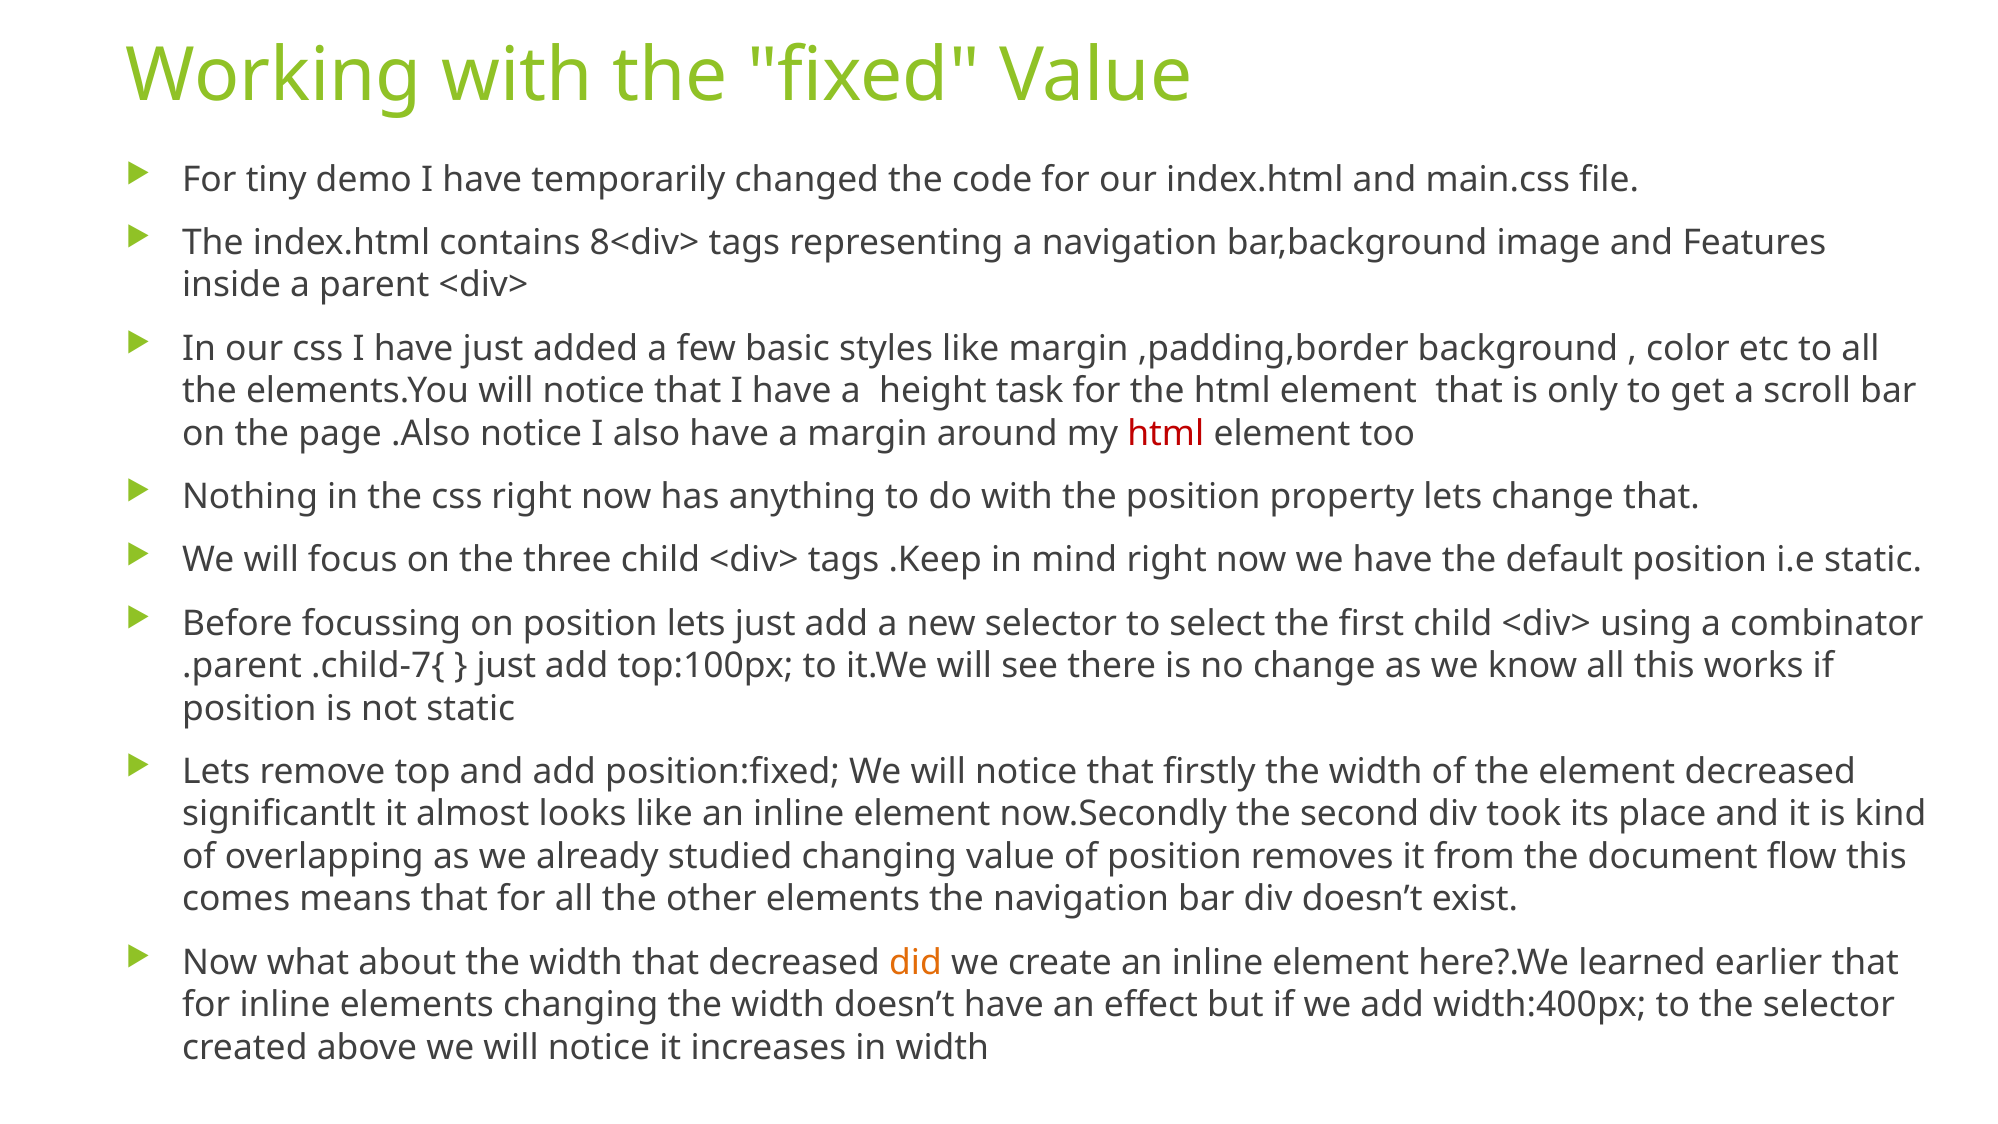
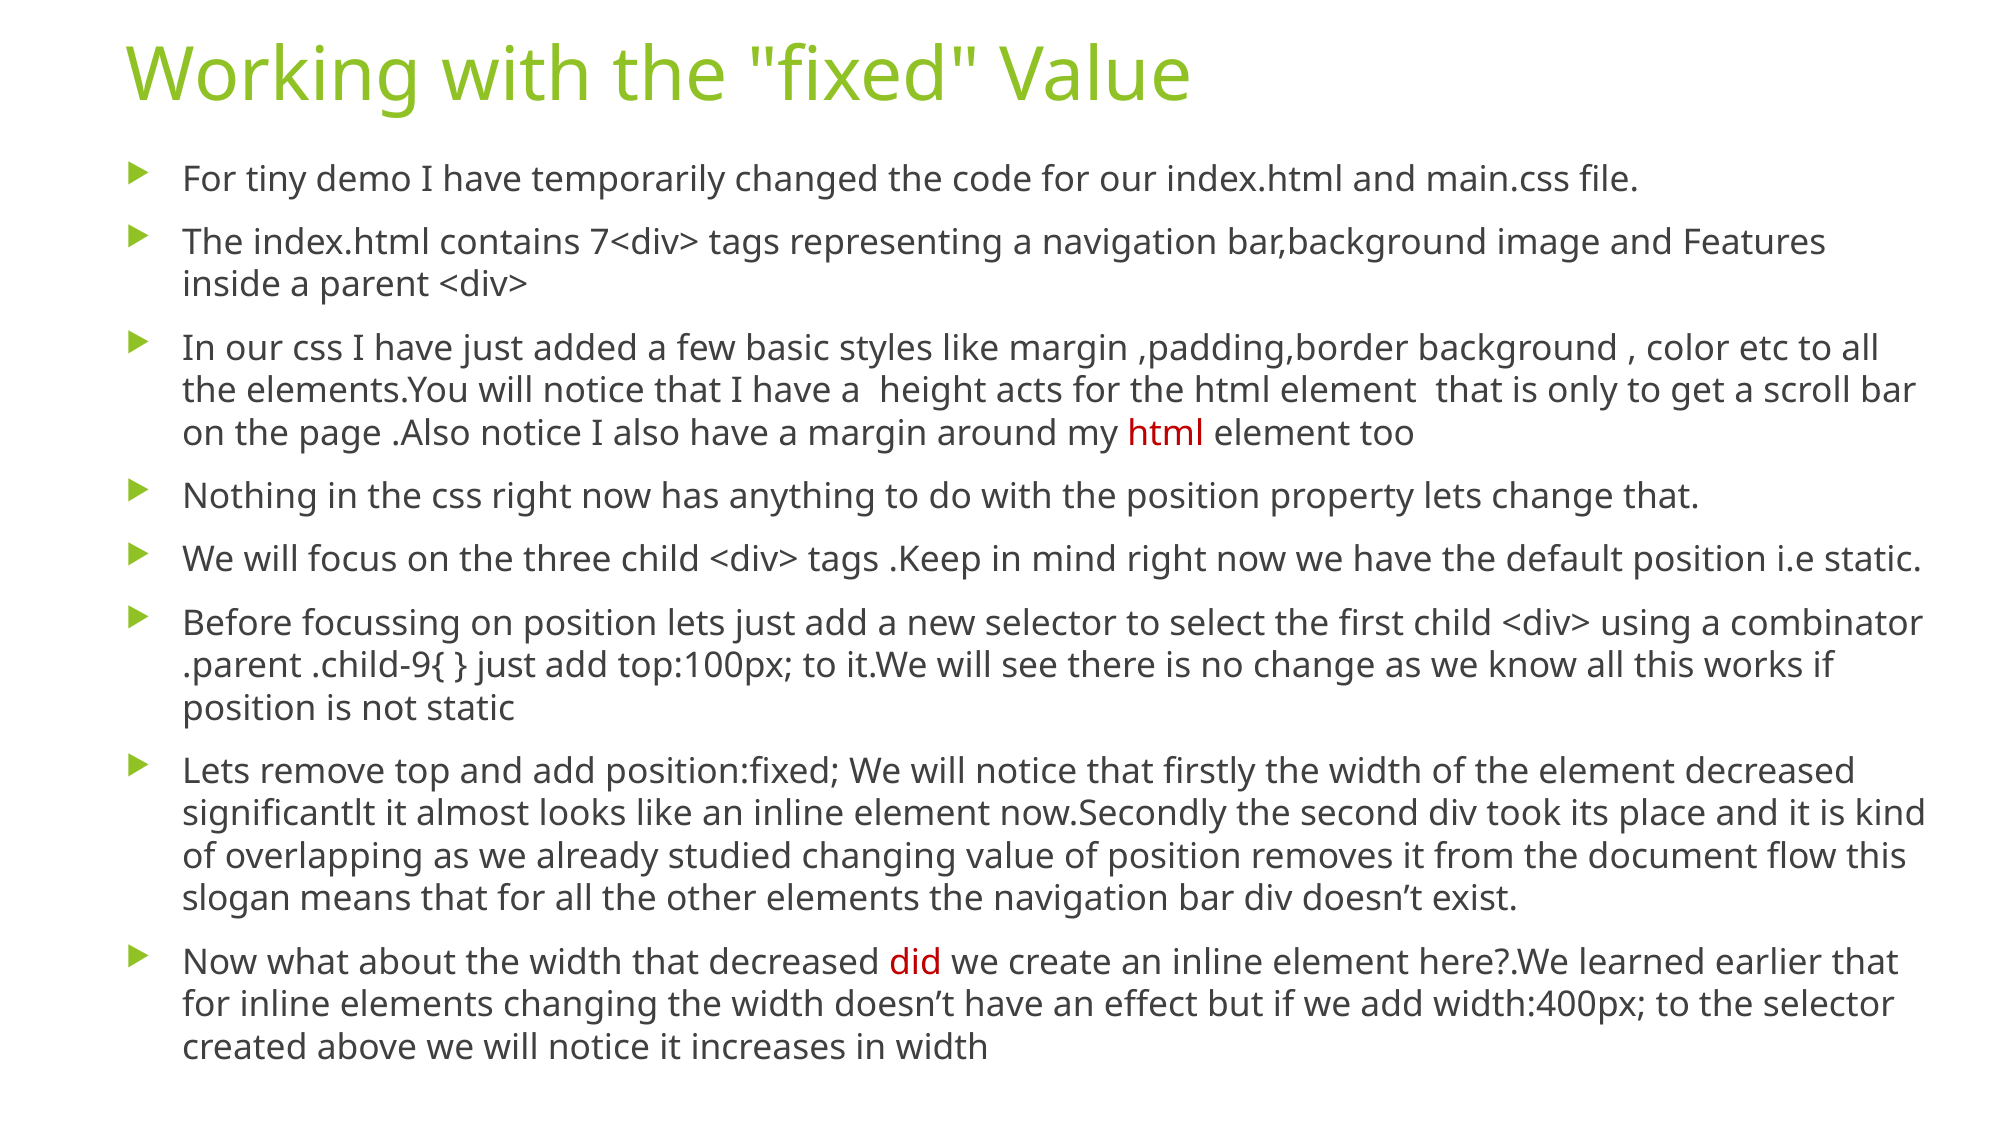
8<div>: 8<div> -> 7<div> (645, 243)
task: task -> acts (1030, 391)
.child-7{: .child-7{ -> .child-9{ (378, 666)
comes: comes -> slogan (236, 899)
did colour: orange -> red (915, 962)
